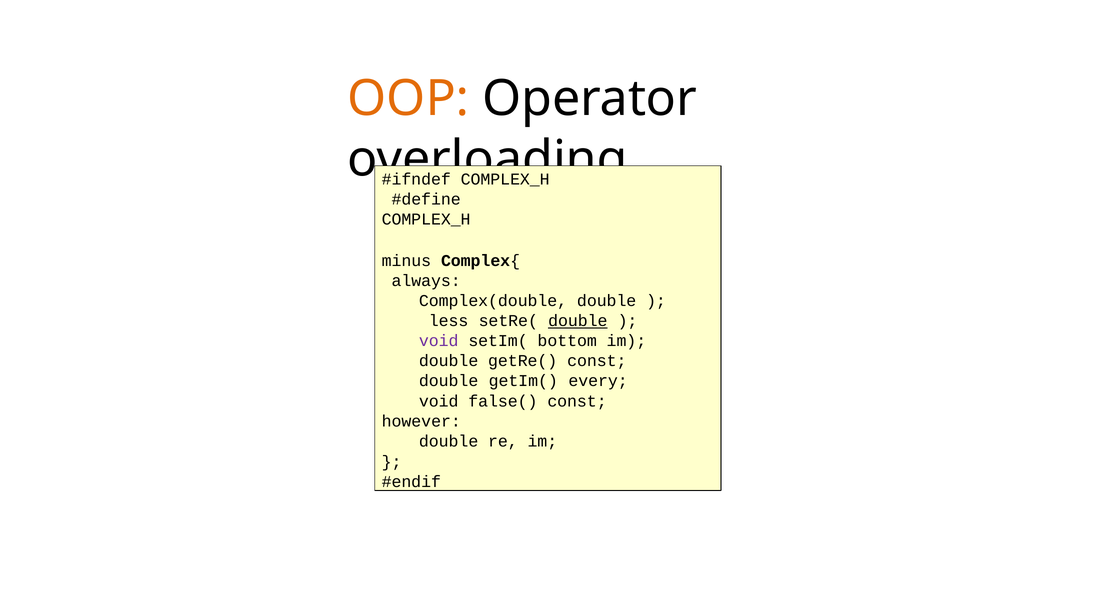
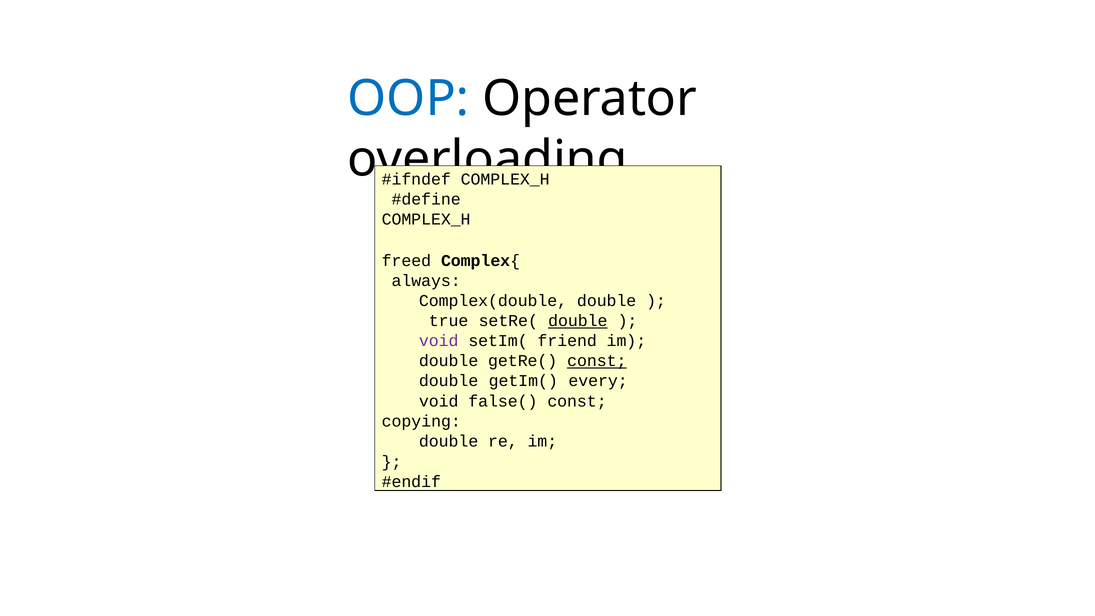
OOP colour: orange -> blue (408, 99)
minus: minus -> freed (406, 261)
less: less -> true (449, 321)
bottom: bottom -> friend (567, 341)
const underline: none -> present (597, 361)
however: however -> copying (421, 421)
